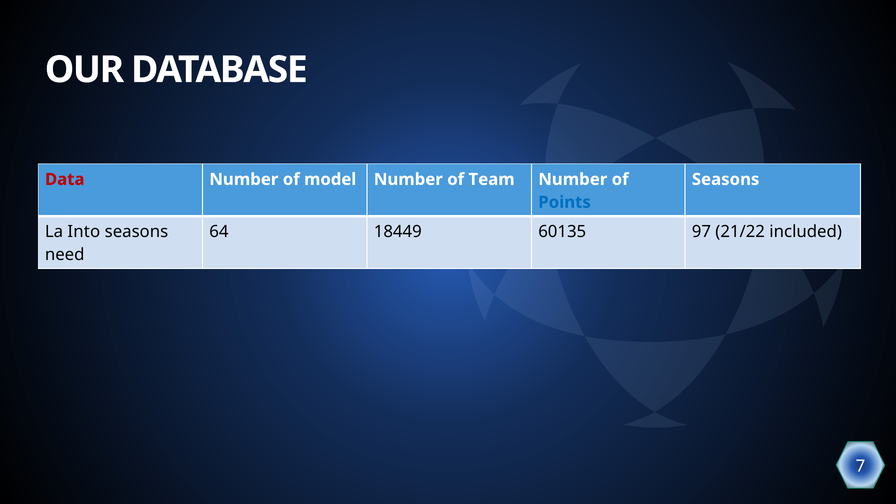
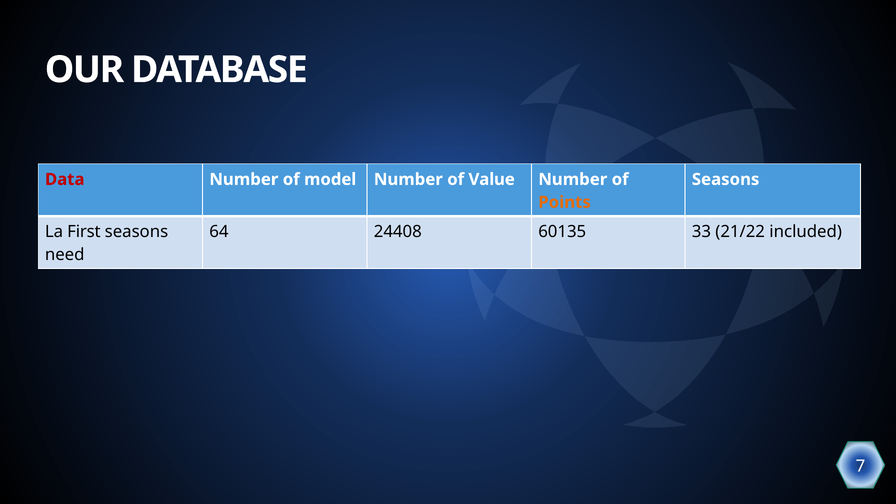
Team: Team -> Value (492, 179)
Points colour: blue -> orange (565, 202)
Into: Into -> First (84, 232)
18449: 18449 -> 24408 (398, 232)
97: 97 -> 33 (701, 232)
